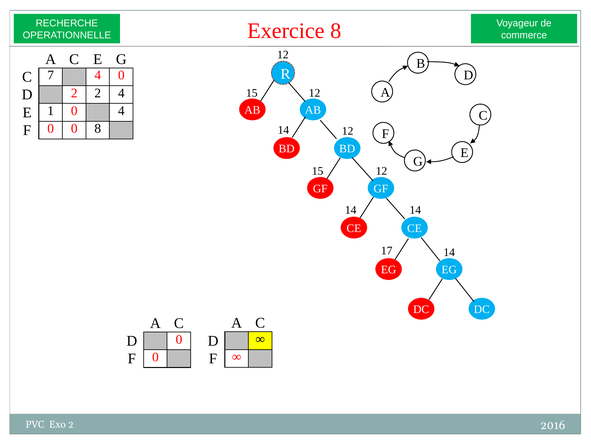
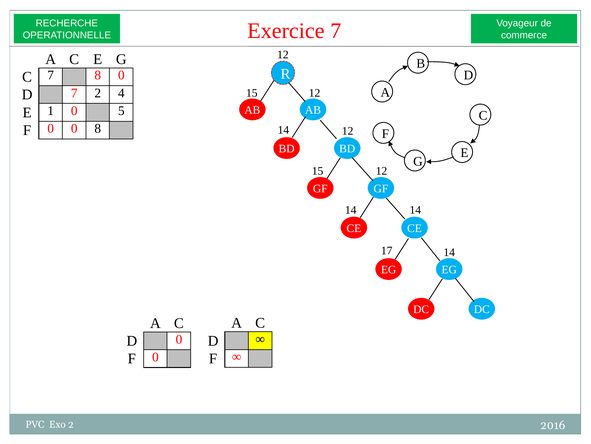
Exercice 8: 8 -> 7 (336, 31)
7 4: 4 -> 8 (98, 75)
D 2: 2 -> 7 (74, 93)
0 4: 4 -> 5 (121, 111)
